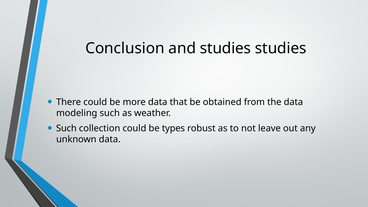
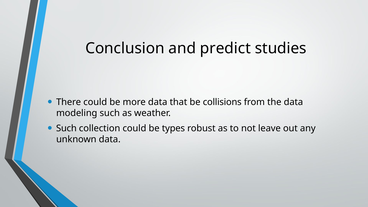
and studies: studies -> predict (225, 48)
obtained: obtained -> collisions (222, 102)
